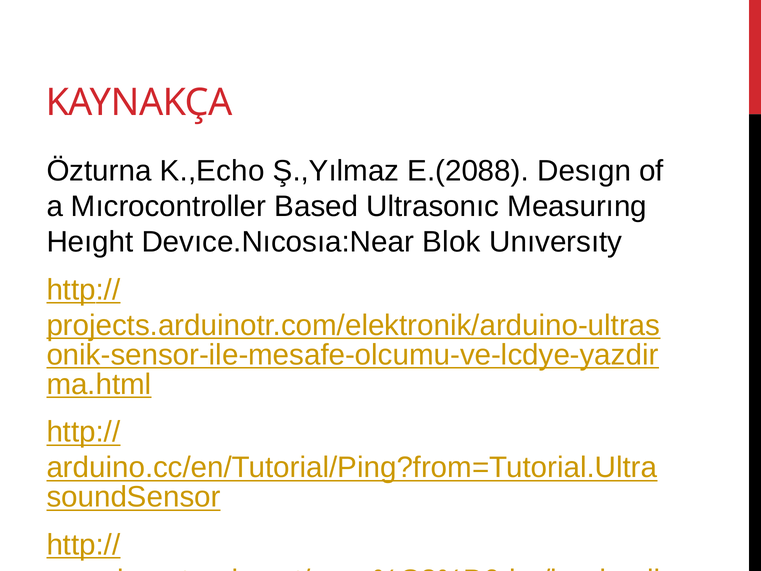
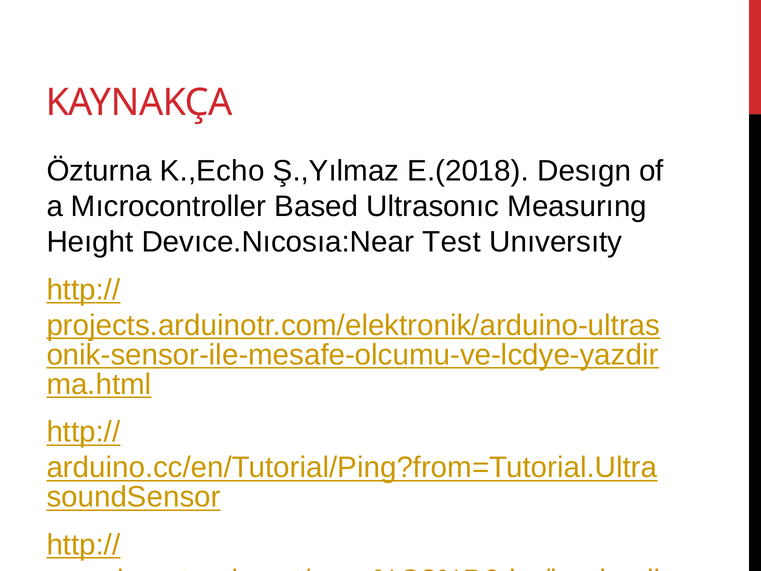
E.(2088: E.(2088 -> E.(2018 (468, 171)
Blok: Blok -> Test (452, 242)
